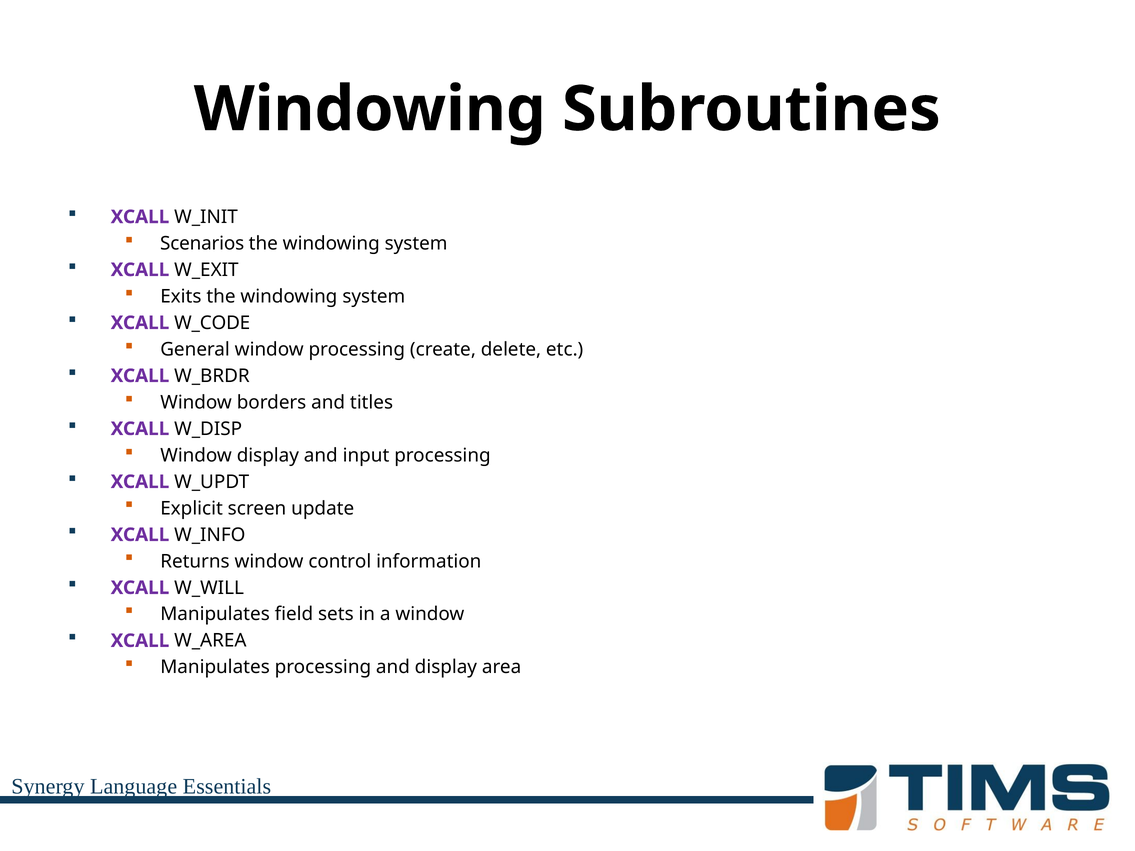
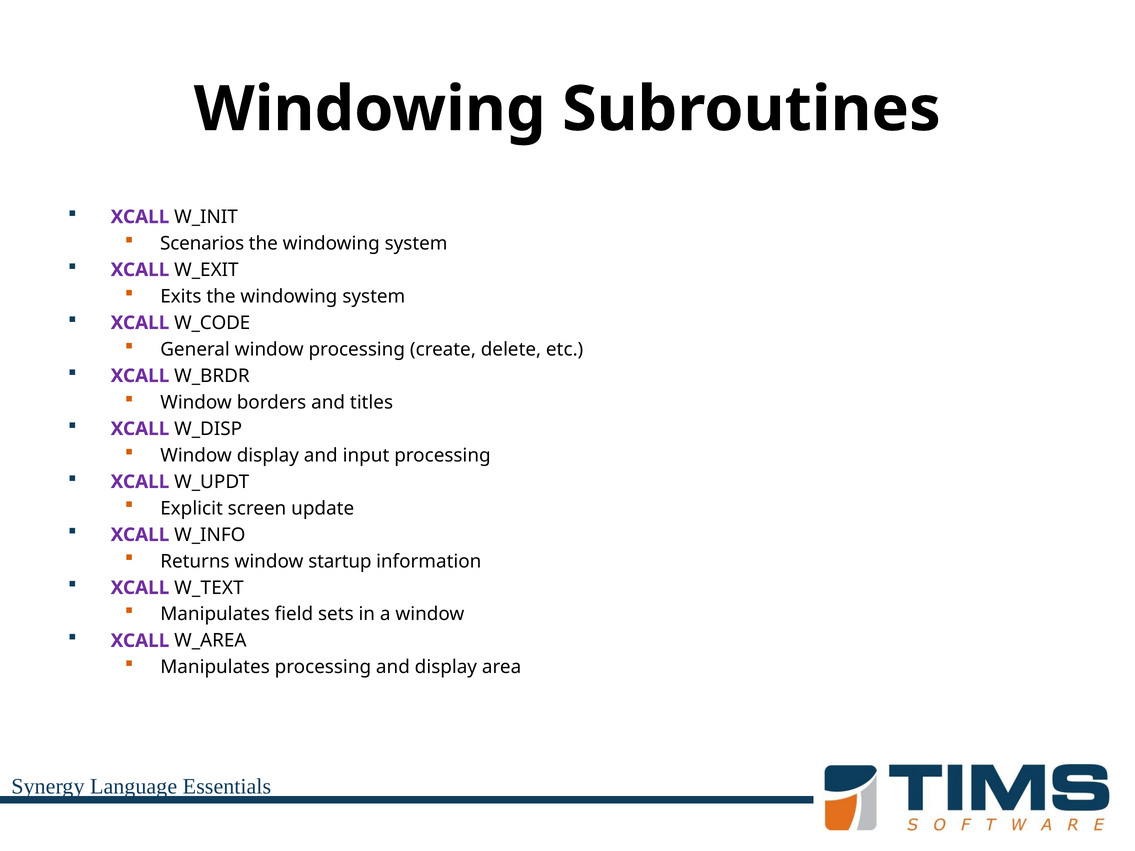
control: control -> startup (340, 561)
W_WILL: W_WILL -> W_TEXT (209, 588)
